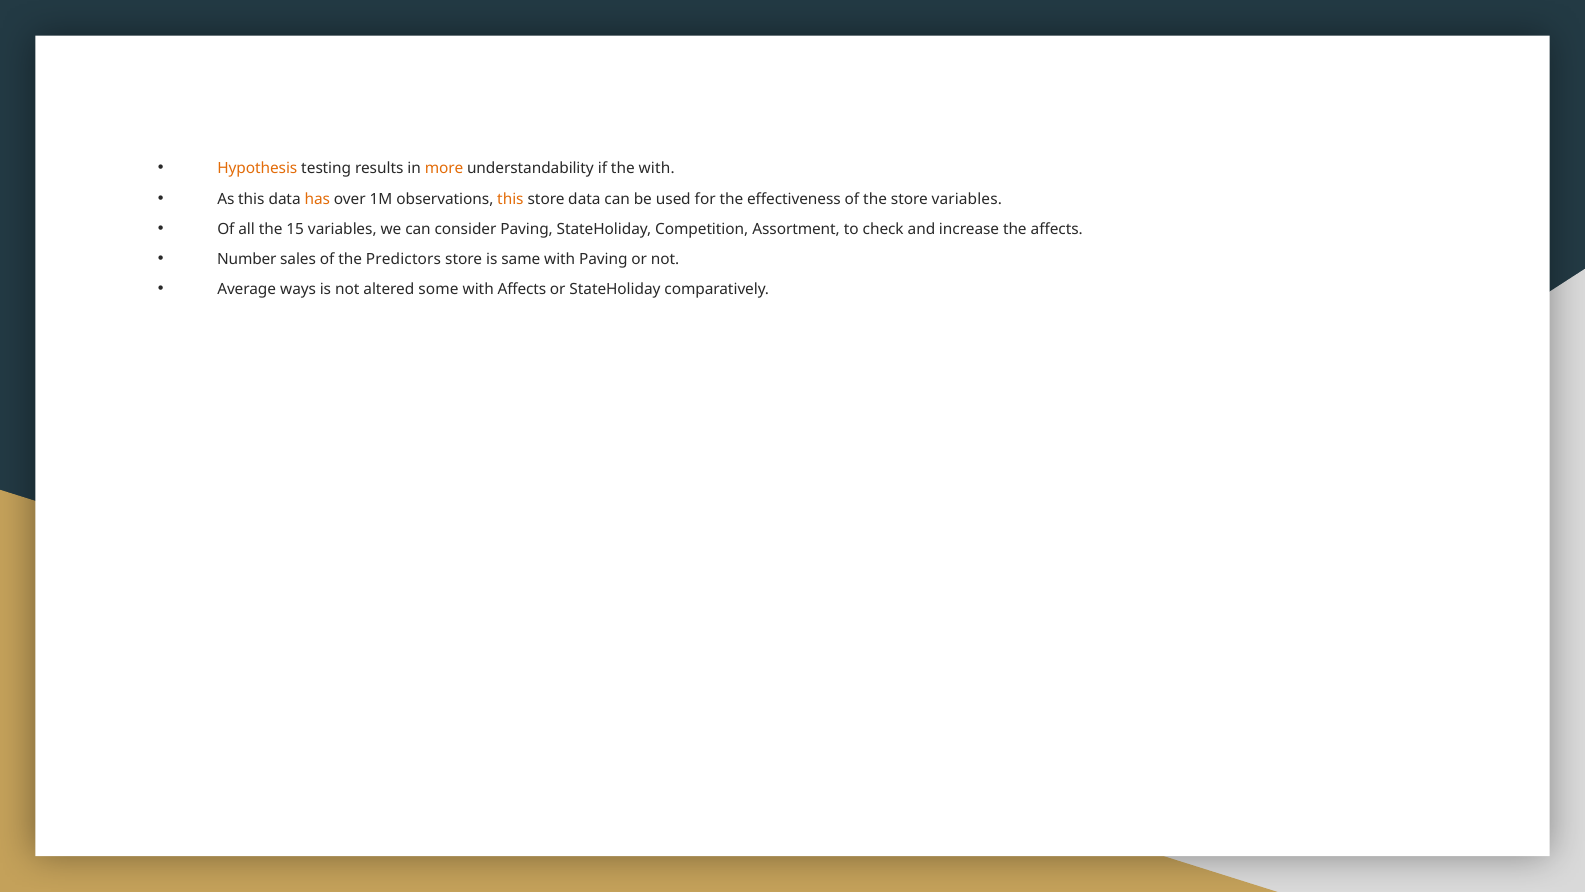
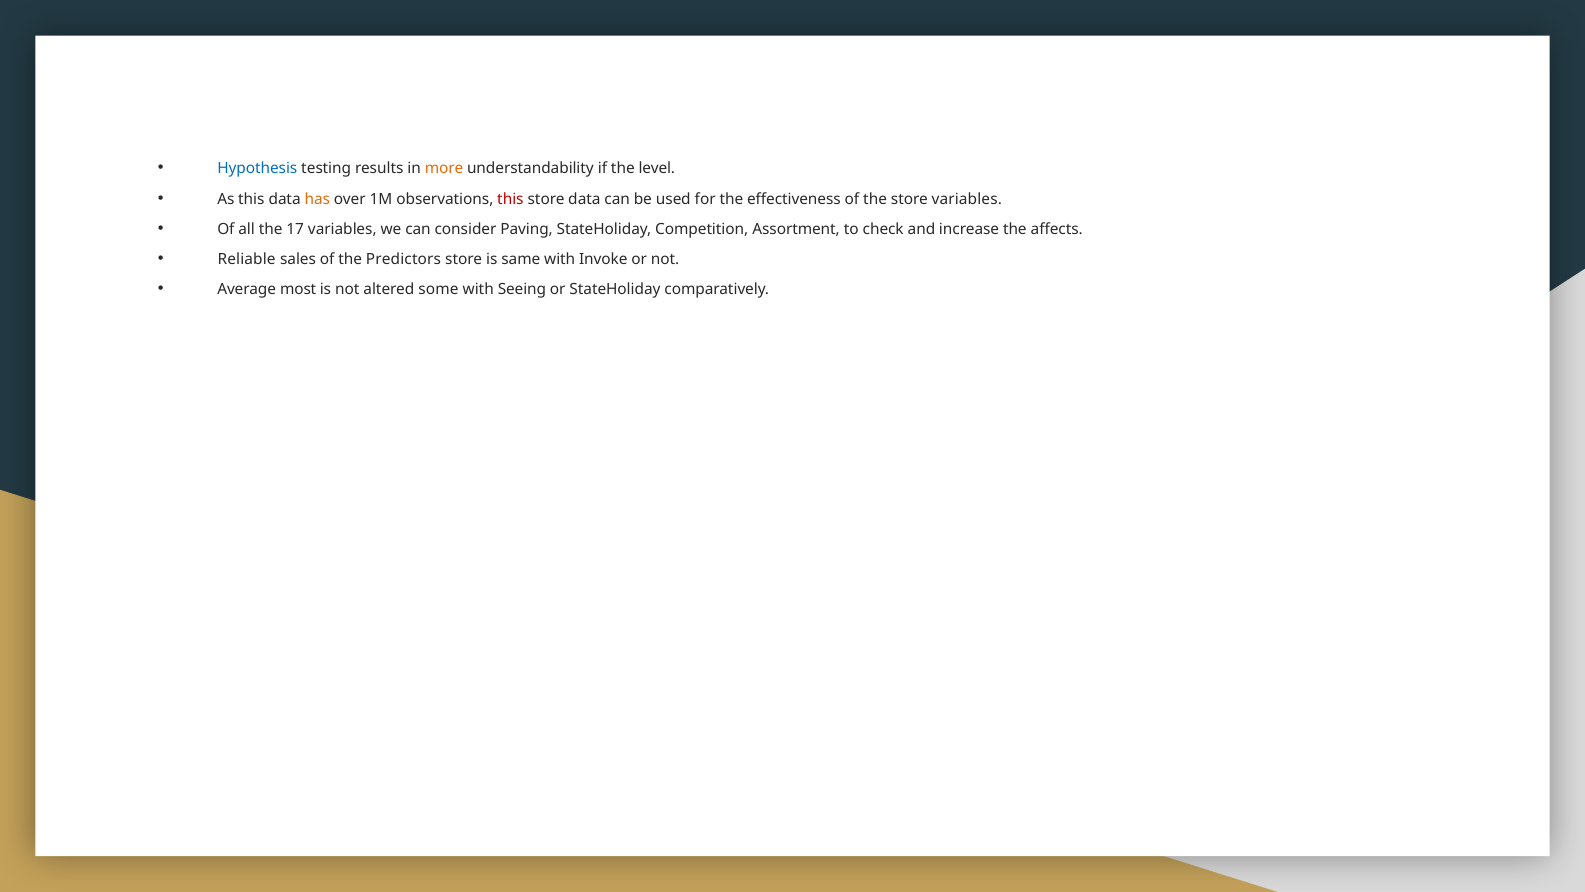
Hypothesis colour: orange -> blue (257, 168)
the with: with -> level (657, 168)
this colour: orange -> red (510, 200)
15: 15 -> 17 (295, 230)
Number: Number -> Reliable (247, 259)
with Paving: Paving -> Invoke (603, 259)
ways: ways -> most (298, 289)
with Affects: Affects -> Seeing (522, 289)
